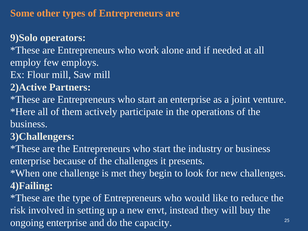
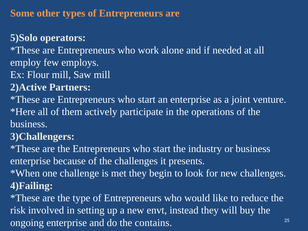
9)Solo: 9)Solo -> 5)Solo (24, 38)
capacity: capacity -> contains (153, 223)
